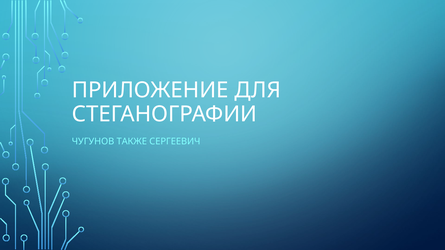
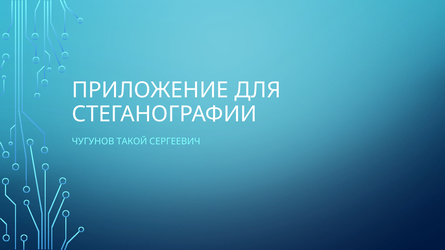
ТАКЖЕ: ТАКЖЕ -> ТАКОЙ (132, 142)
